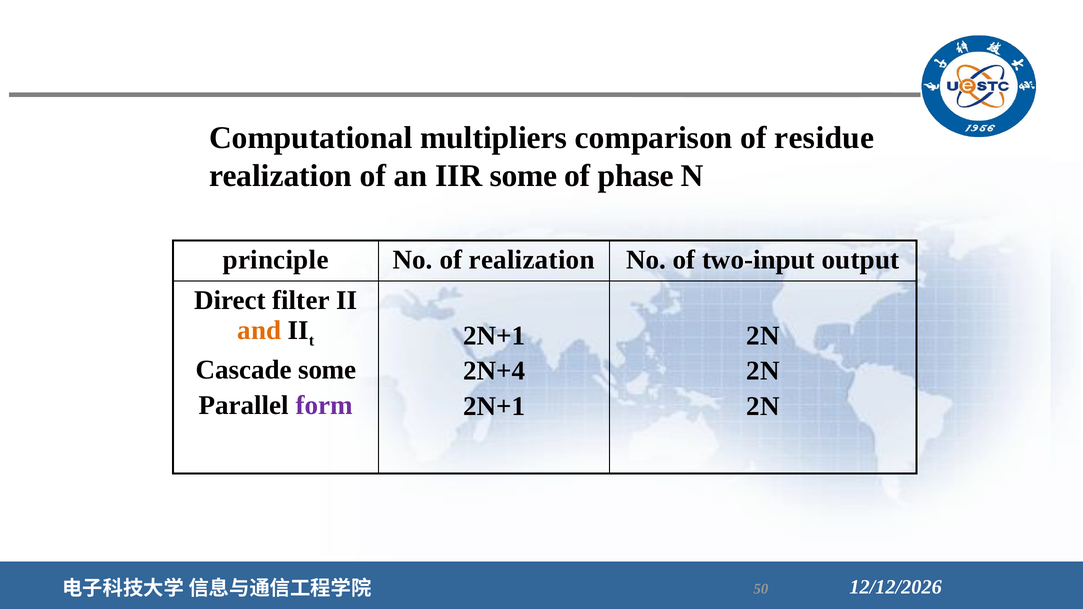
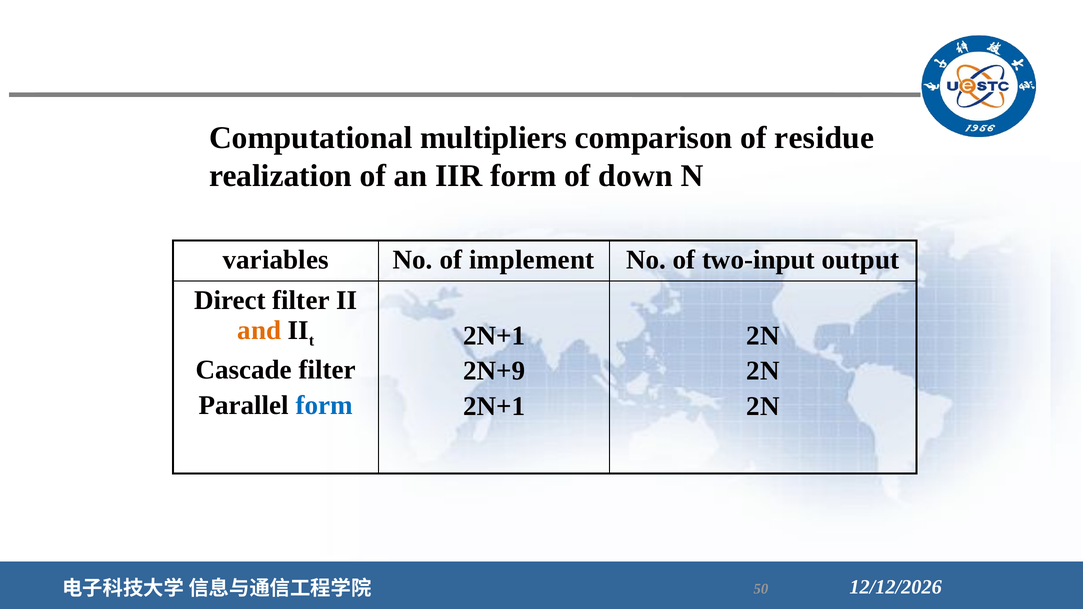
IIR some: some -> form (524, 176)
phase: phase -> down (636, 176)
principle: principle -> variables (276, 260)
of realization: realization -> implement (532, 260)
Cascade some: some -> filter (327, 370)
2N+4: 2N+4 -> 2N+9 (494, 371)
form colour: purple -> blue (324, 405)
